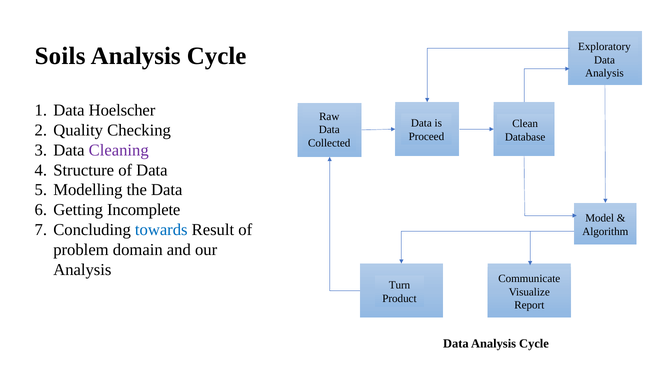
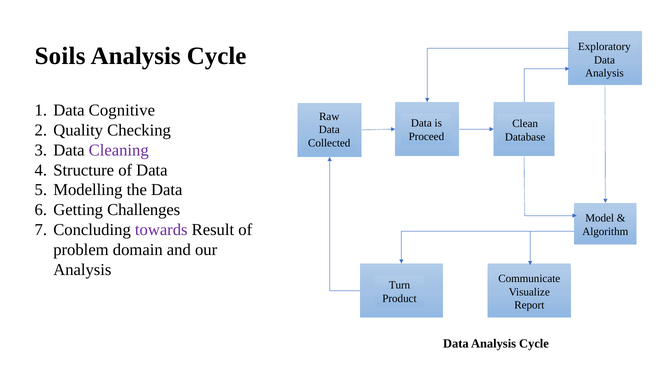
Hoelscher: Hoelscher -> Cognitive (122, 110)
Incomplete: Incomplete -> Challenges (144, 210)
towards colour: blue -> purple (161, 230)
